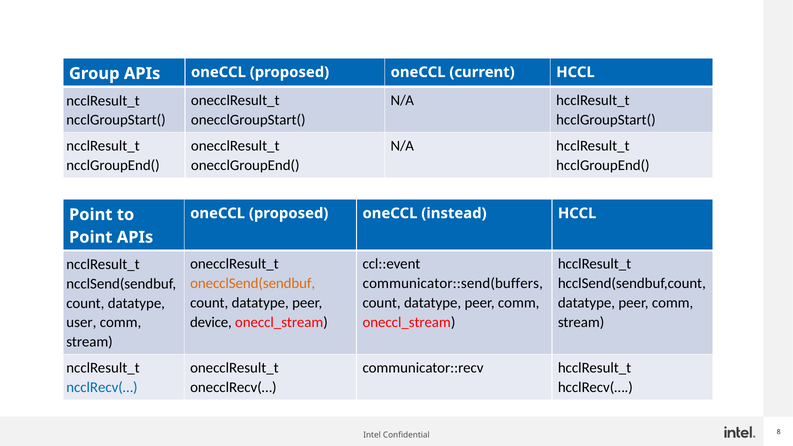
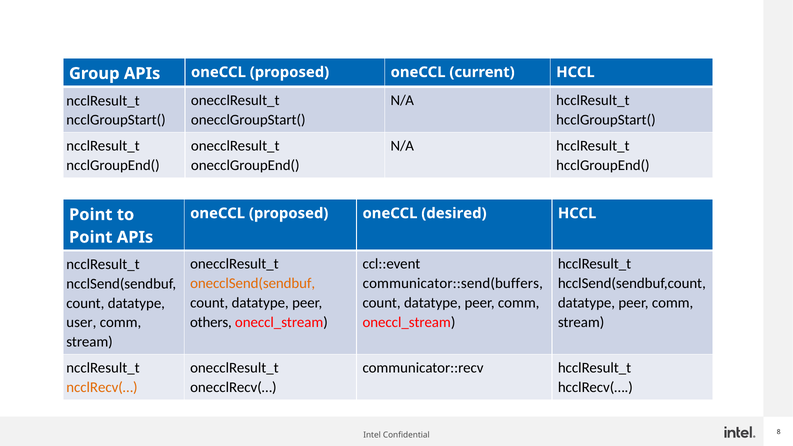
instead: instead -> desired (454, 213)
device: device -> others (211, 322)
ncclRecv(… colour: blue -> orange (102, 387)
